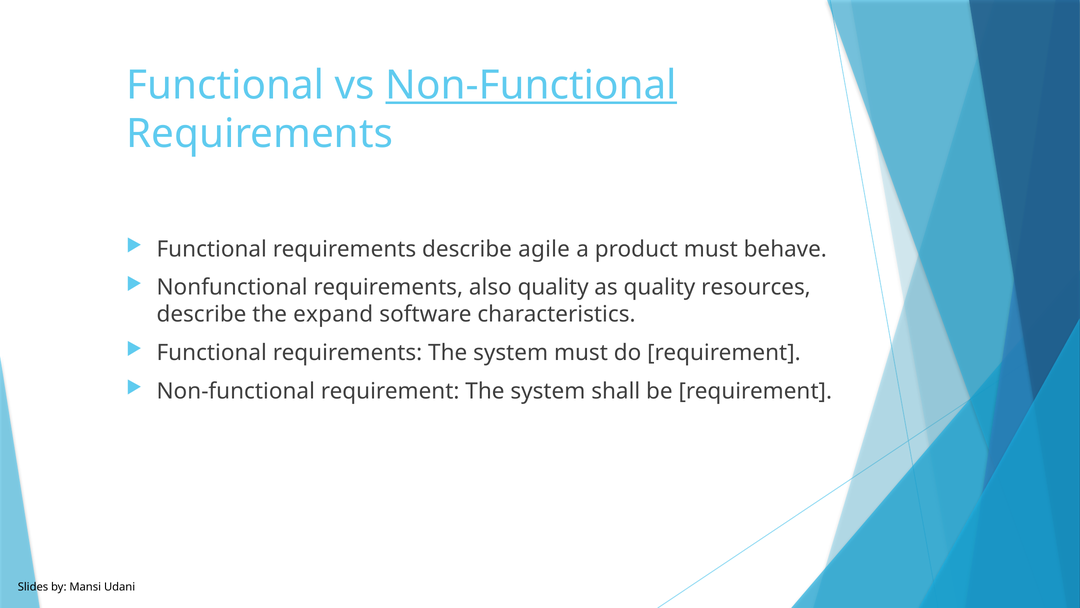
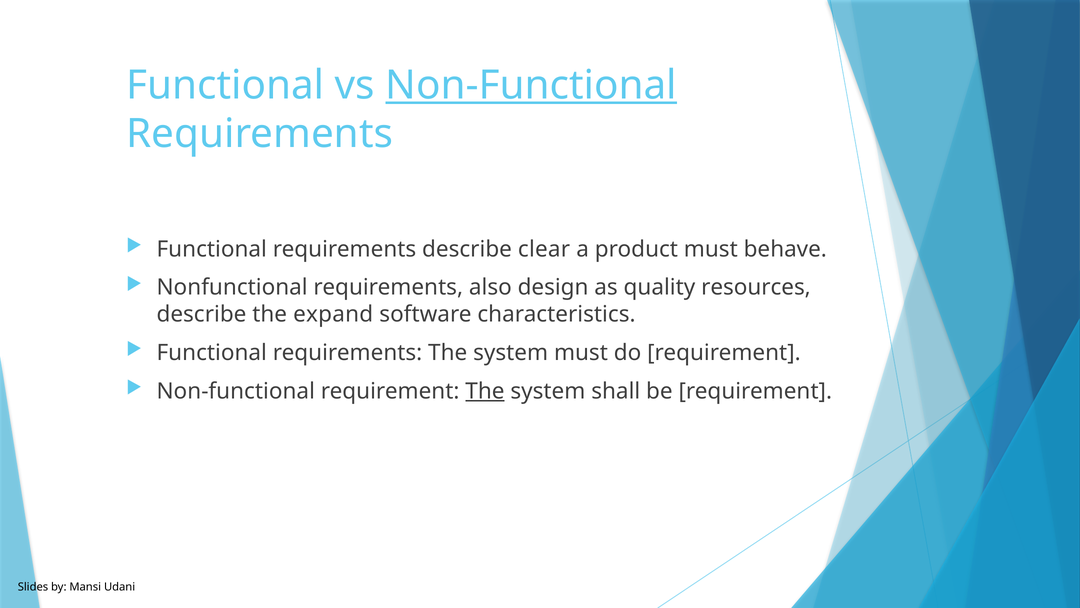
agile: agile -> clear (544, 249)
also quality: quality -> design (553, 287)
The underline: none -> present (485, 391)
